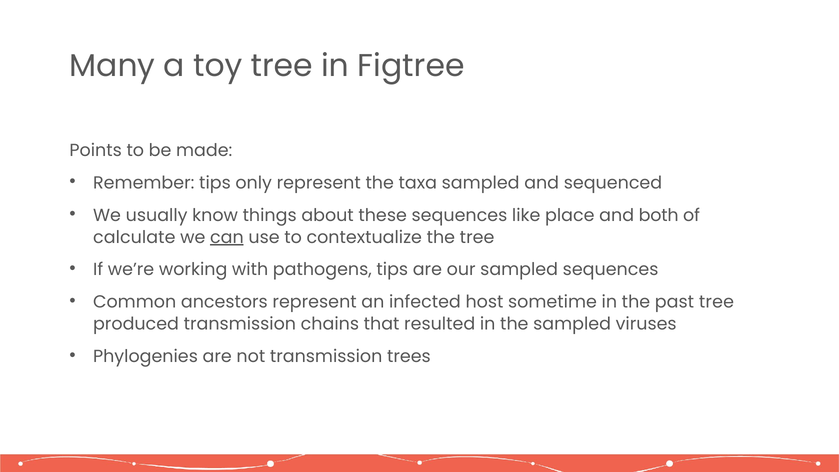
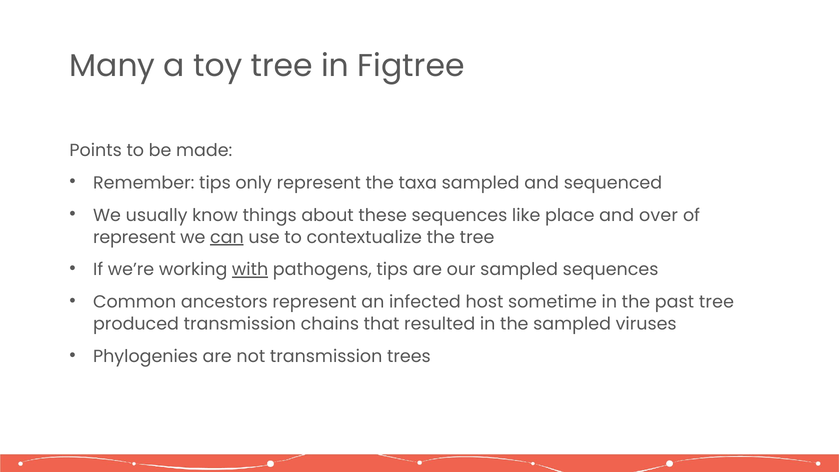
both: both -> over (658, 215)
calculate: calculate -> represent (134, 237)
with underline: none -> present (250, 270)
